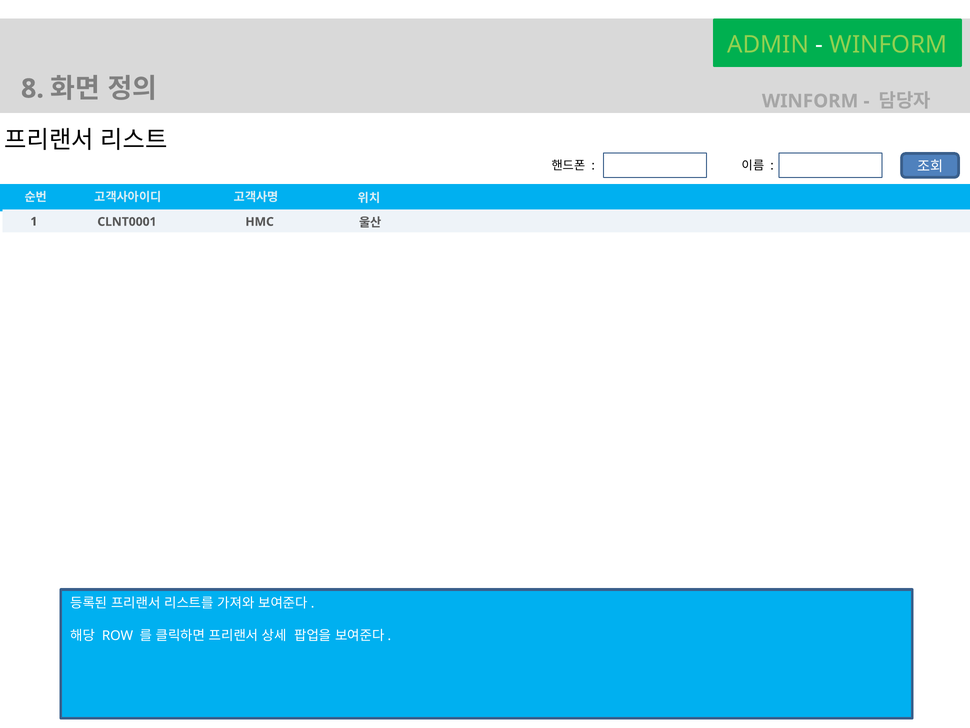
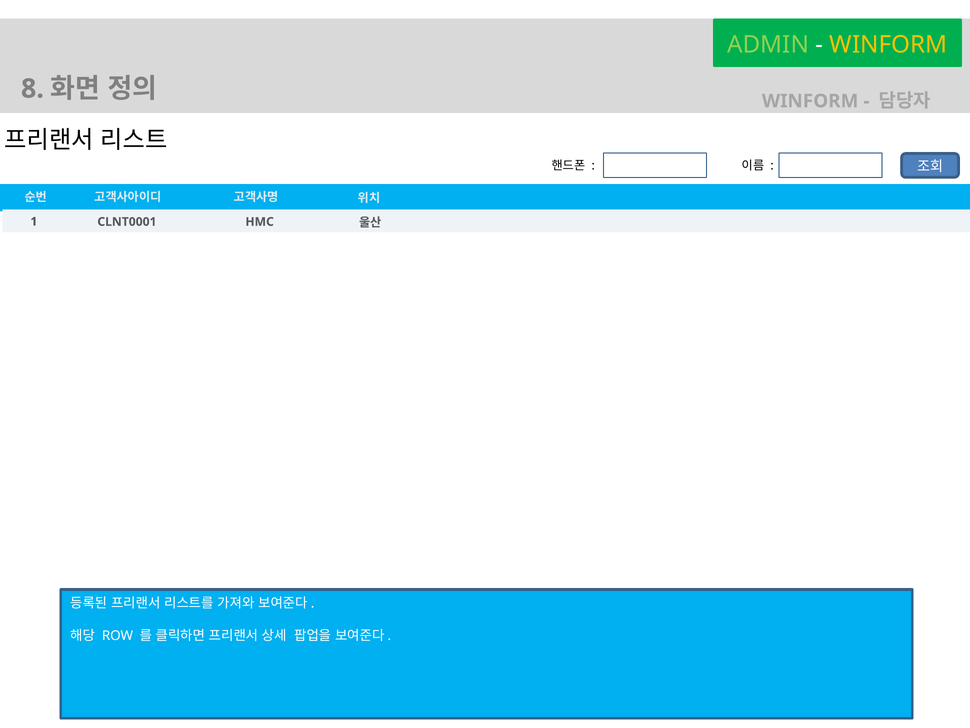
WINFORM colour: light green -> yellow (888, 45)
